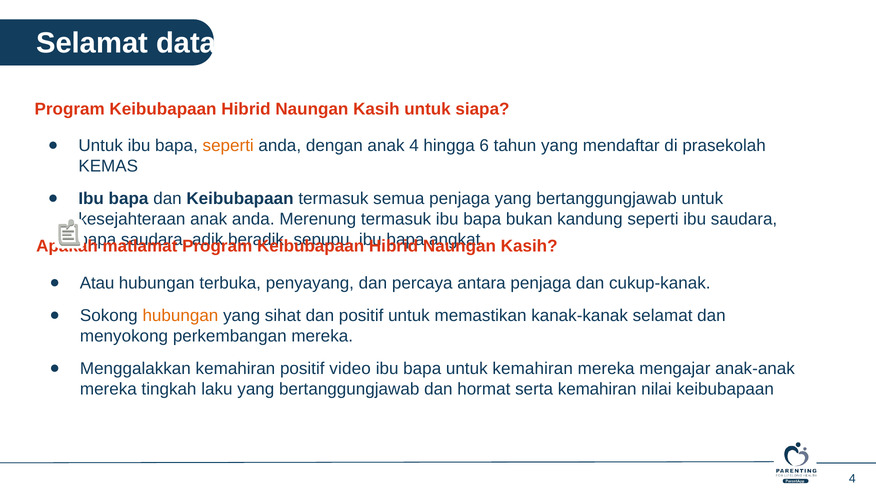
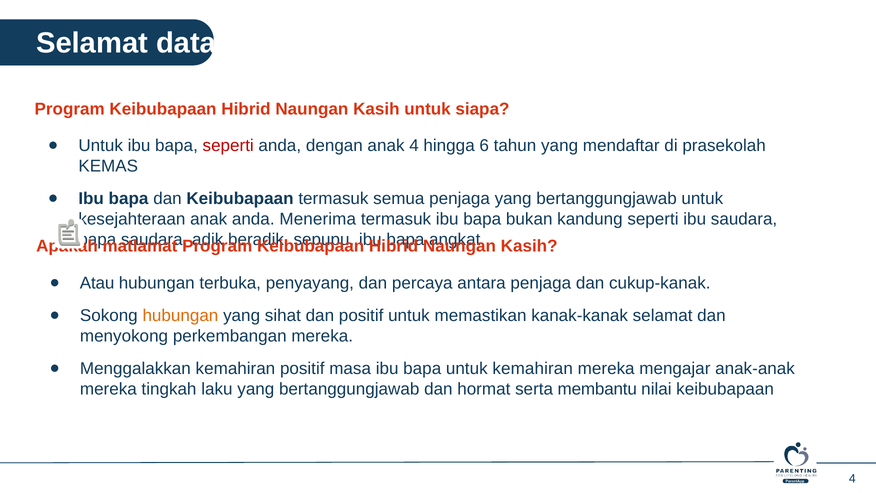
seperti colour: orange -> red (228, 145)
Merenung: Merenung -> Menerima (318, 219)
video: video -> masa (350, 368)
serta kemahiran: kemahiran -> membantu (597, 389)
